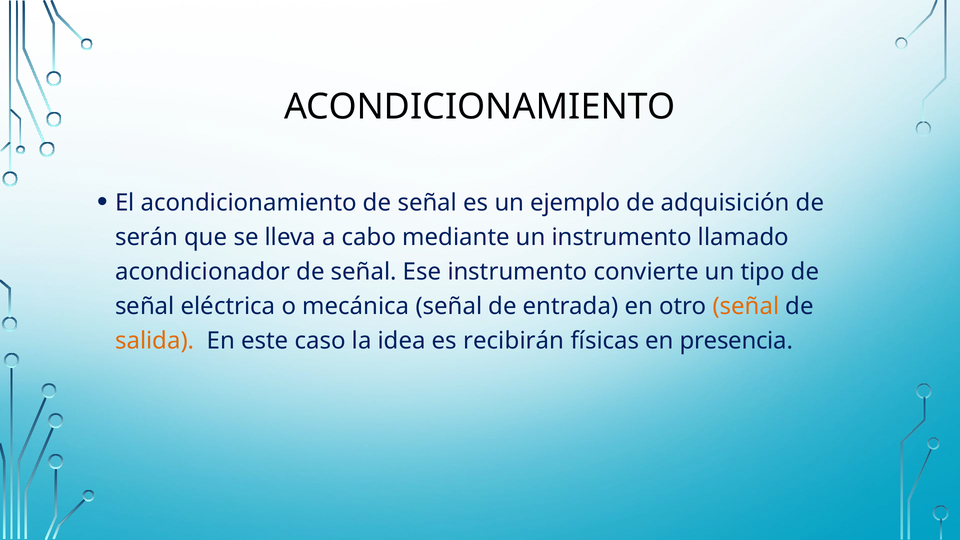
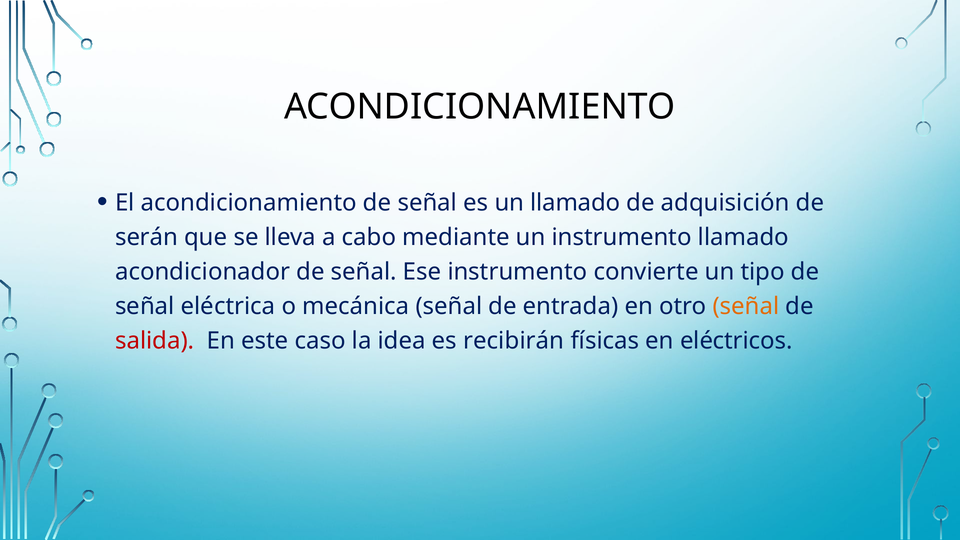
un ejemplo: ejemplo -> llamado (575, 203)
salida colour: orange -> red (155, 341)
presencia: presencia -> eléctricos (736, 341)
